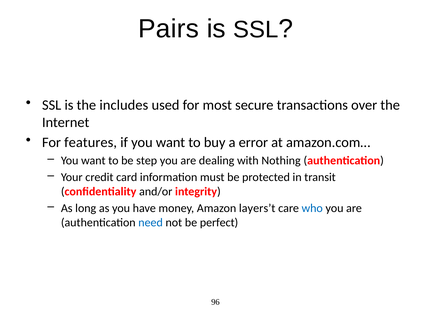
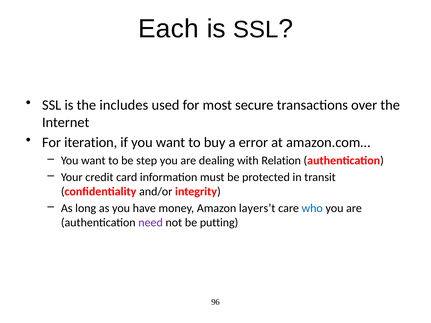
Pairs: Pairs -> Each (169, 29)
features: features -> iteration (91, 143)
Nothing: Nothing -> Relation (281, 161)
need colour: blue -> purple (151, 223)
perfect: perfect -> putting (219, 223)
